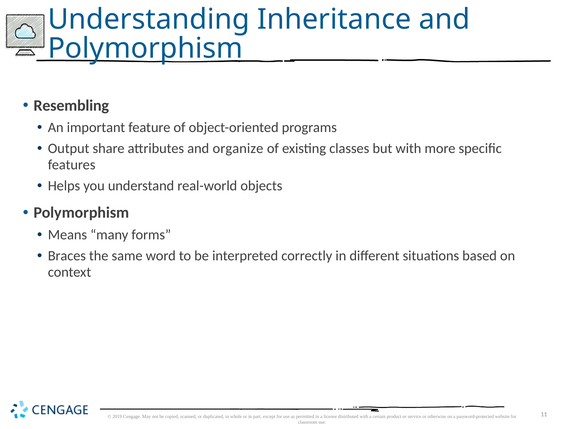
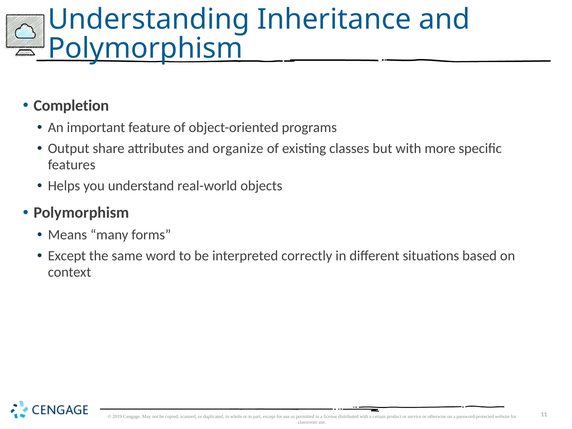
Resembling: Resembling -> Completion (71, 106)
Braces: Braces -> Except (67, 256)
